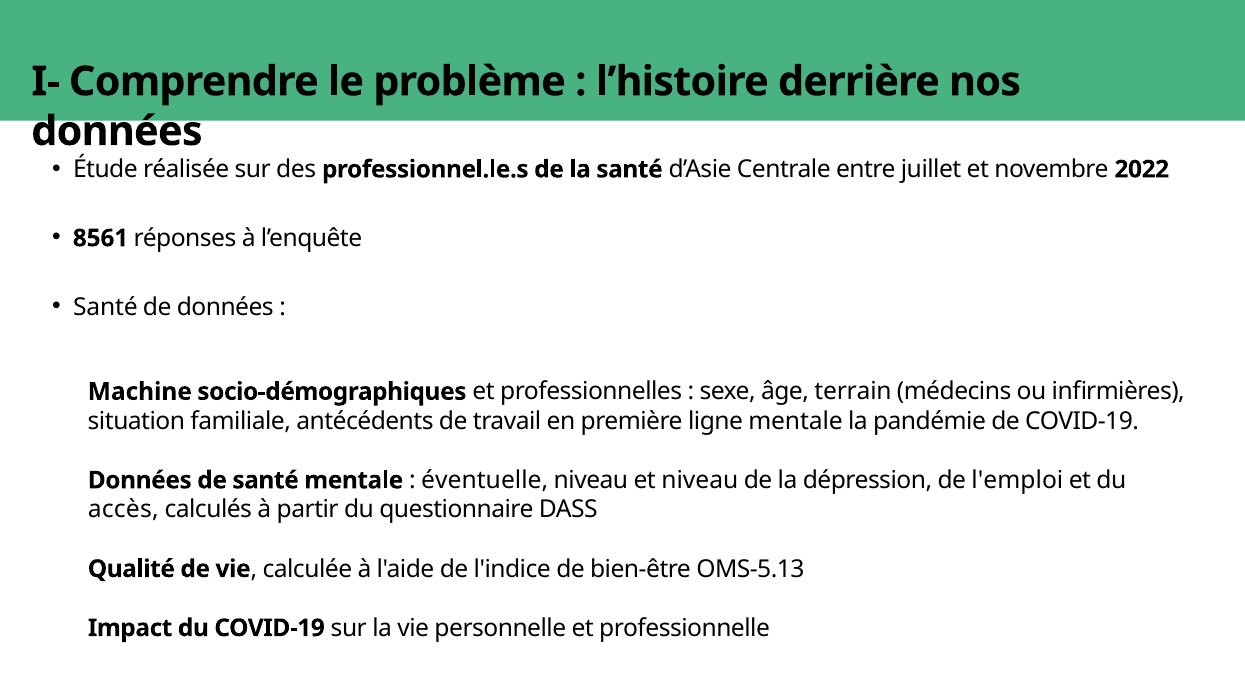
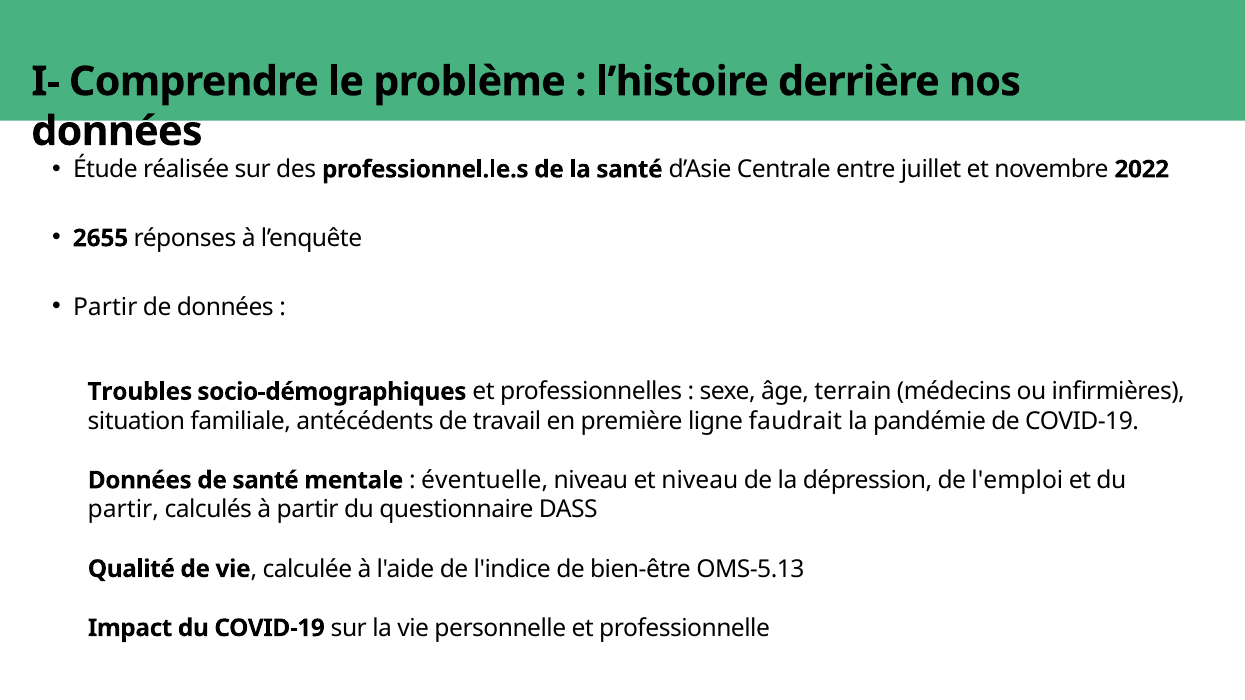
8561: 8561 -> 2655 (101, 238)
Santé: Santé -> Partir (105, 307)
Machine: Machine -> Troubles (140, 392)
ligne mentale: mentale -> faudrait (795, 421)
accès: accès -> partir (123, 510)
